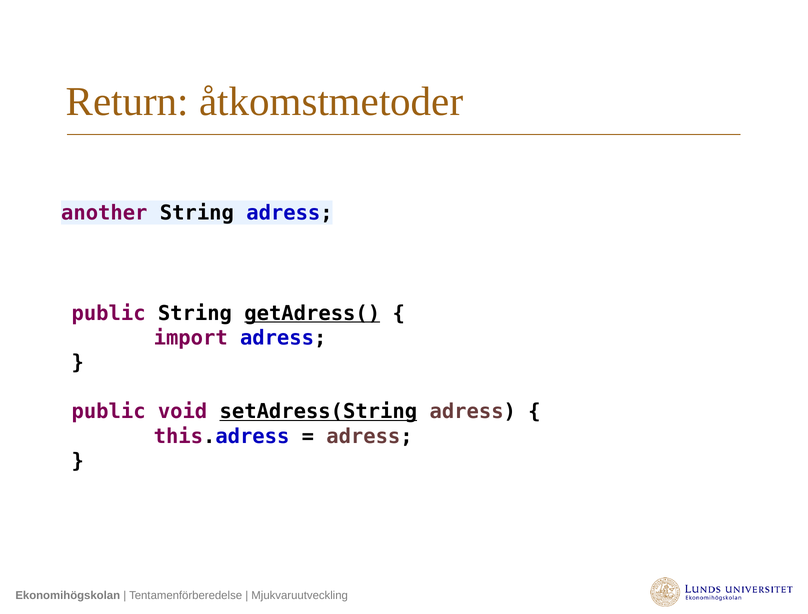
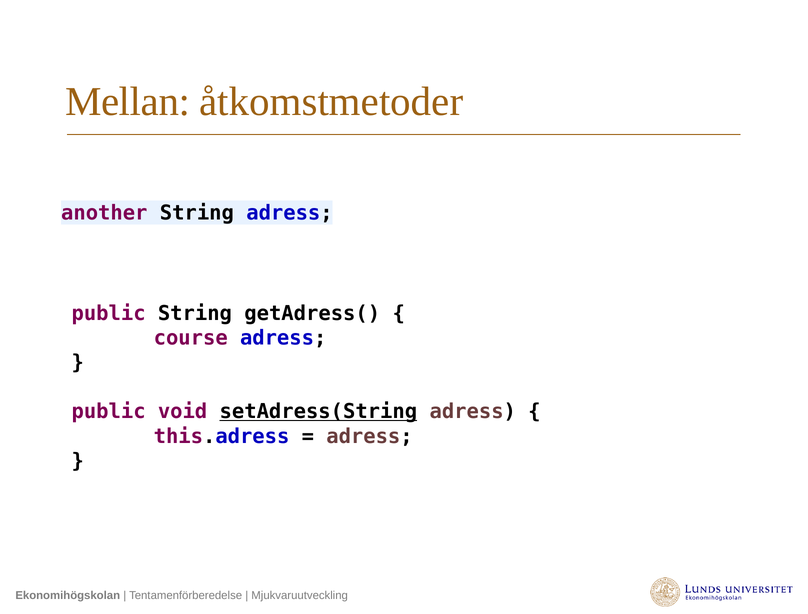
Return: Return -> Mellan (128, 102)
getAdress( underline: present -> none (312, 313)
import: import -> course (191, 338)
